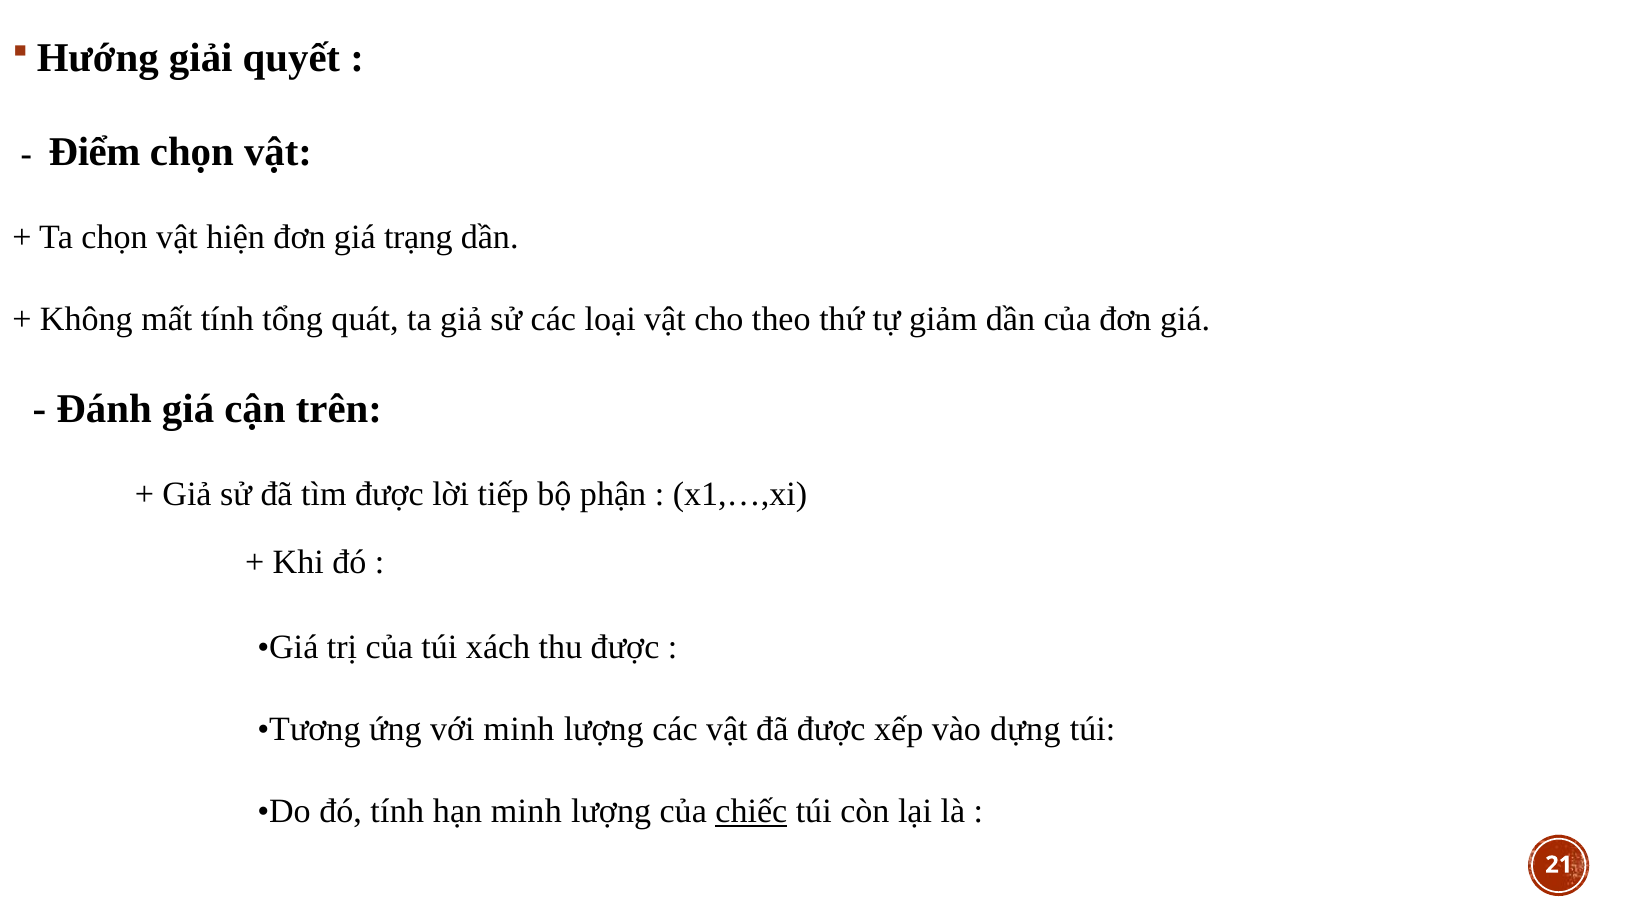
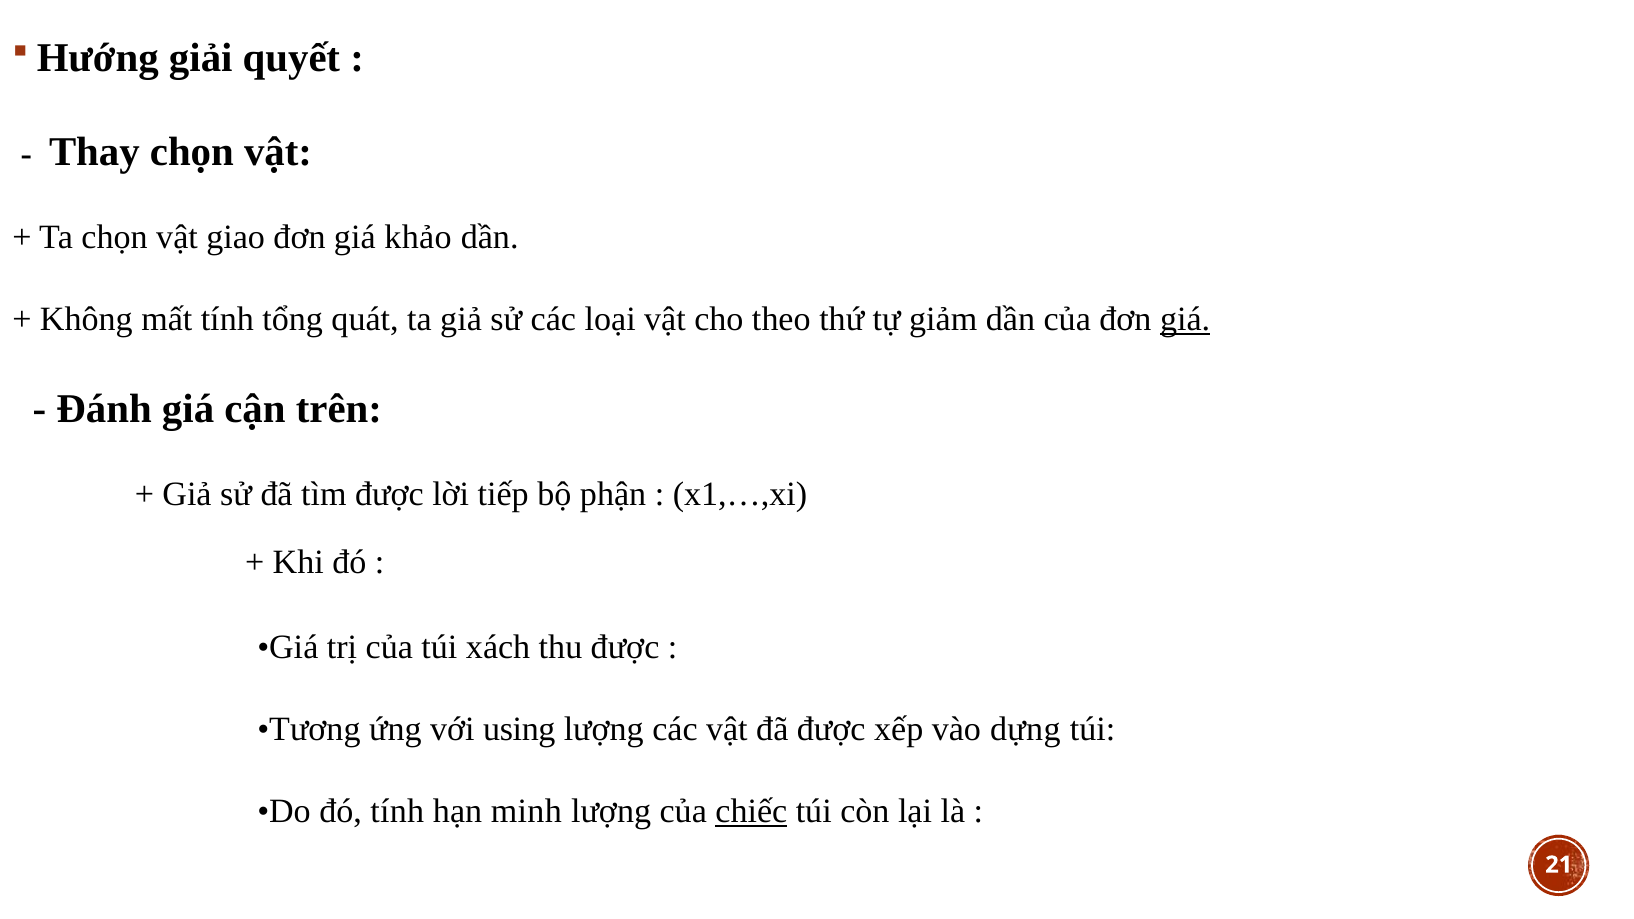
Điểm: Điểm -> Thay (94, 152)
hiện: hiện -> giao (236, 237)
trạng: trạng -> khảo (418, 237)
giá underline: none -> present (1185, 319)
với minh: minh -> using (519, 729)
